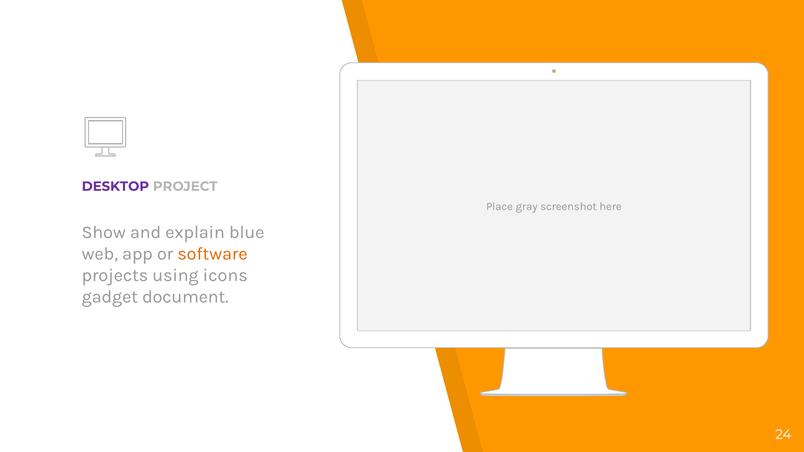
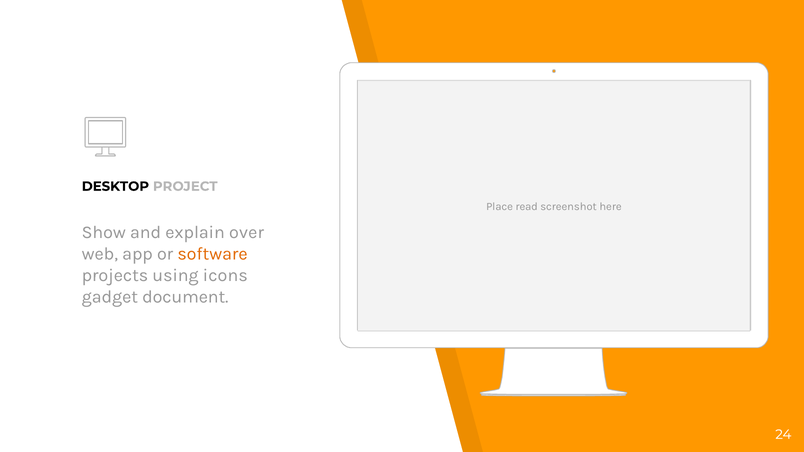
DESKTOP colour: purple -> black (115, 186)
gray: gray -> read (527, 207)
blue: blue -> over (247, 233)
